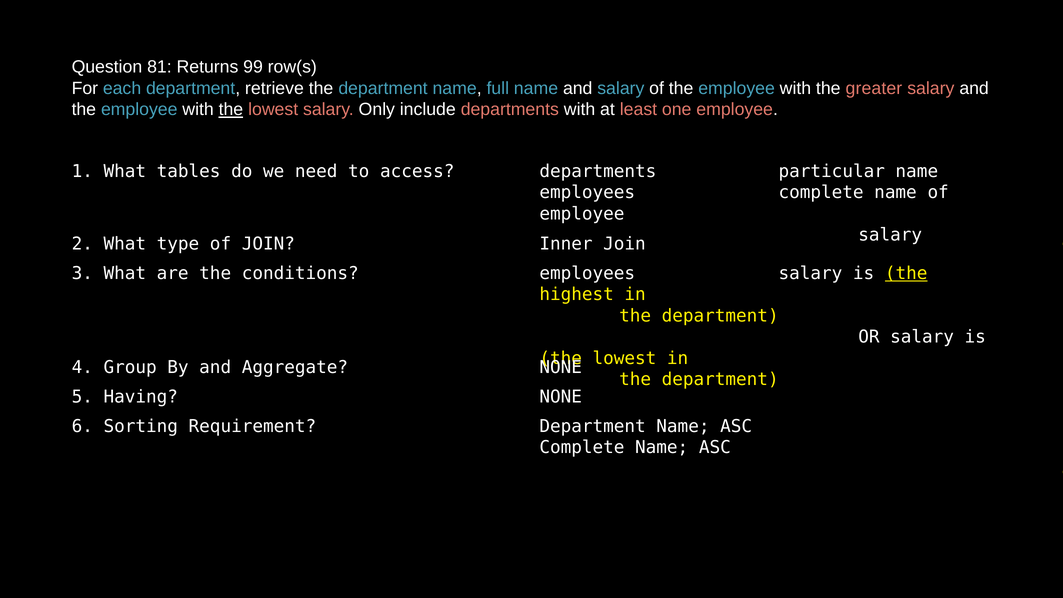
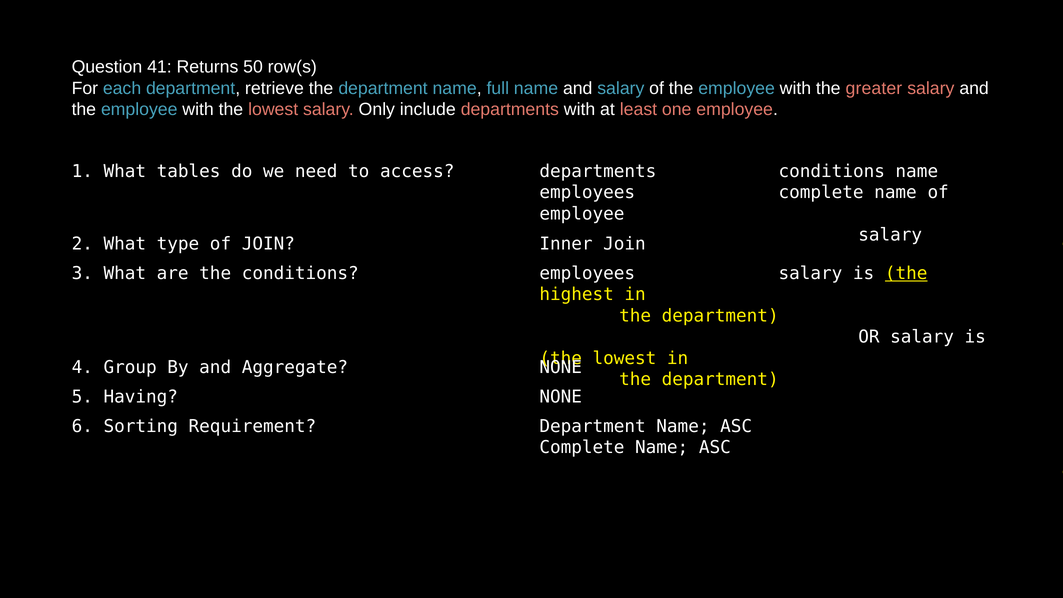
81: 81 -> 41 (159, 67)
99: 99 -> 50 (253, 67)
the underline: present -> none (231, 110)
departments particular: particular -> conditions (832, 171)
